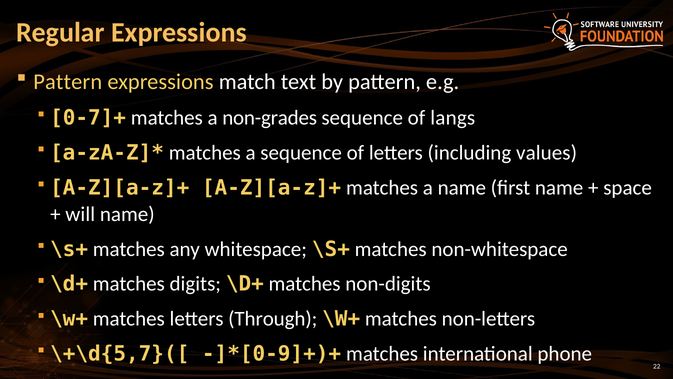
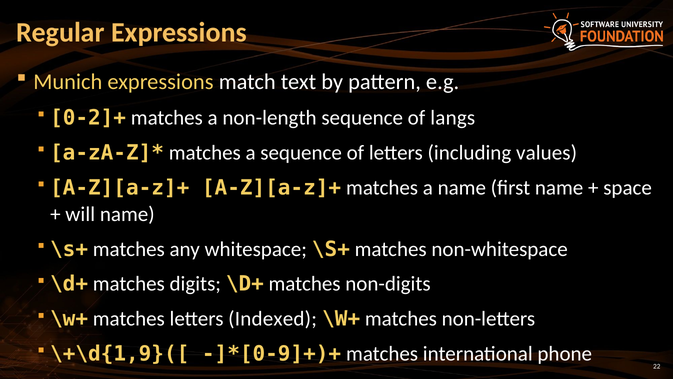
Pattern: Pattern -> Munich (68, 82)
0-7]+: 0-7]+ -> 0-2]+ (88, 118)
non-grades: non-grades -> non-length (270, 118)
Through: Through -> Indexed (273, 319)
\+\d{5,7}([: \+\d{5,7}([ -> \+\d{1,9}([ (120, 354)
